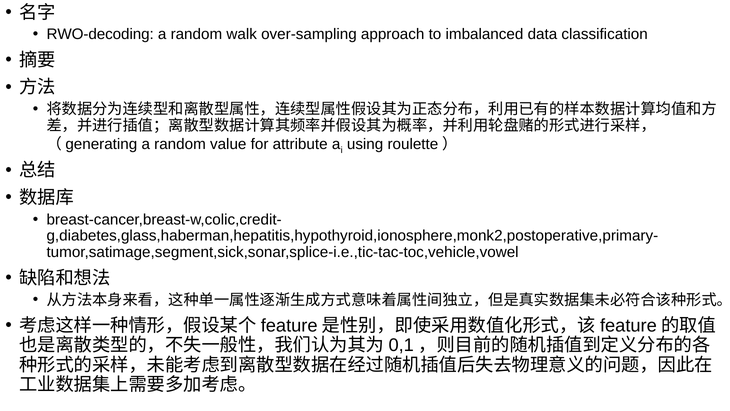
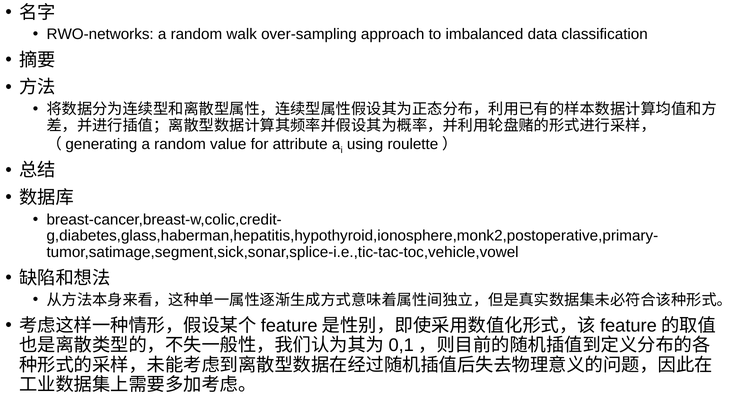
RWO-decoding: RWO-decoding -> RWO-networks (100, 34)
